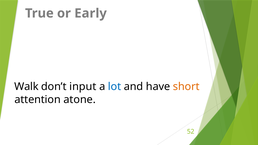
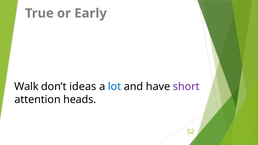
input: input -> ideas (83, 87)
short colour: orange -> purple (186, 87)
atone: atone -> heads (80, 100)
